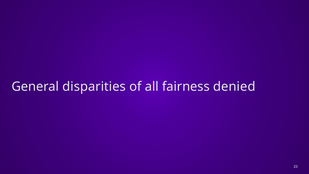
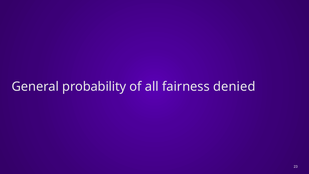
disparities: disparities -> probability (94, 86)
